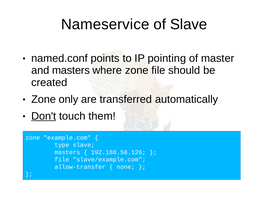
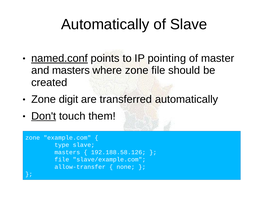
Nameservice: Nameservice -> Automatically (105, 24)
named.conf underline: none -> present (59, 58)
only: only -> digit (69, 99)
